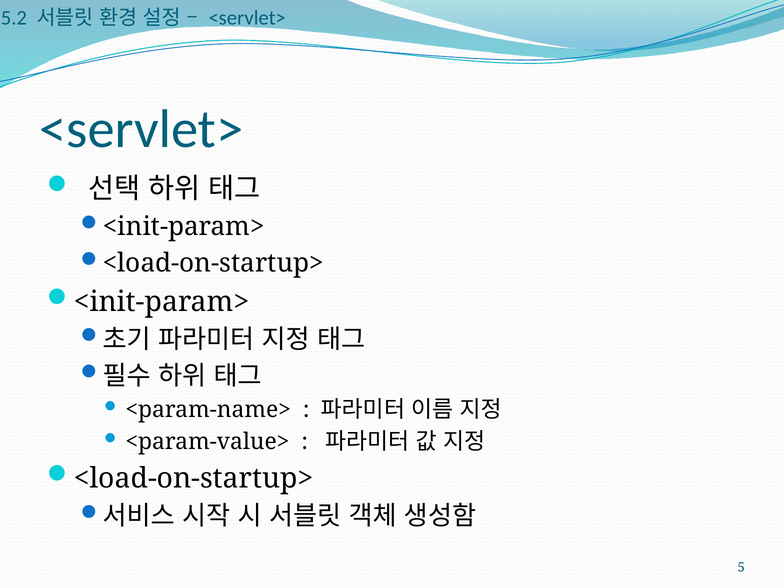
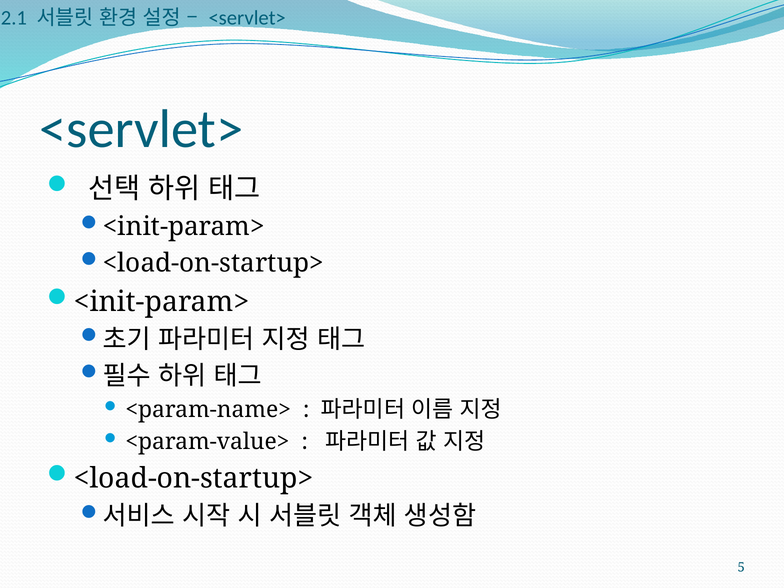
5.2: 5.2 -> 2.1 (14, 18)
